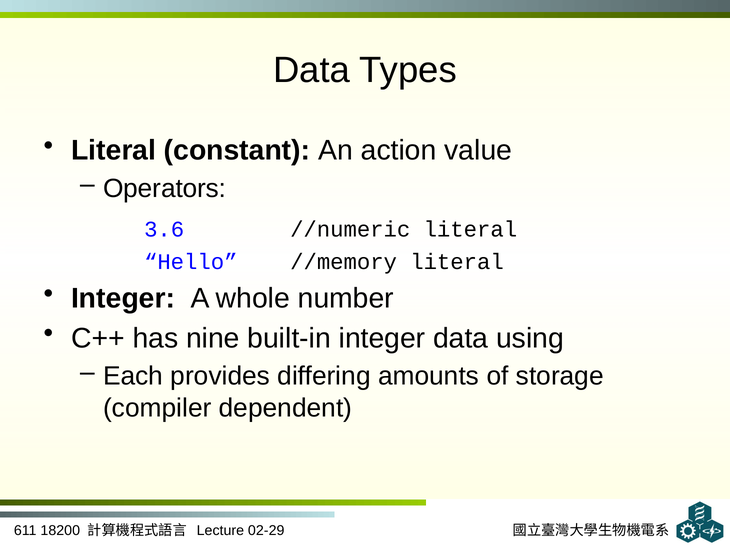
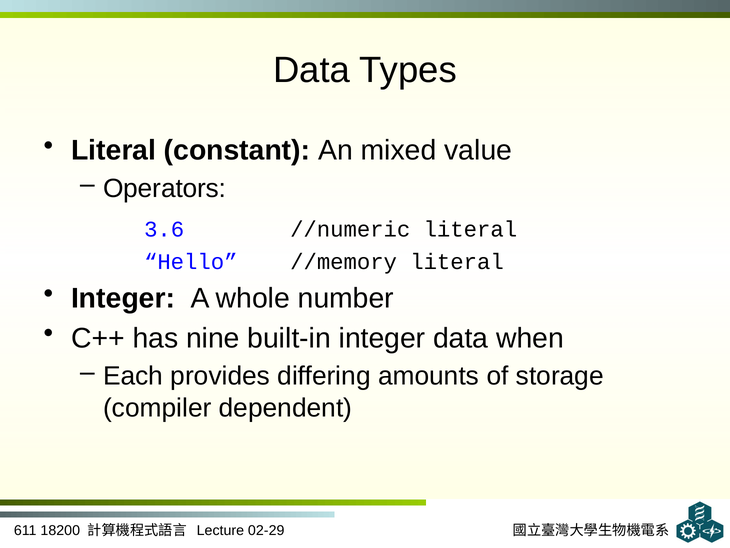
action: action -> mixed (399, 150)
using: using -> when (530, 338)
